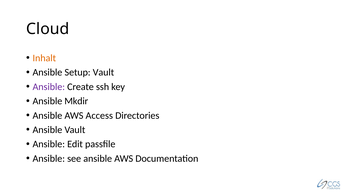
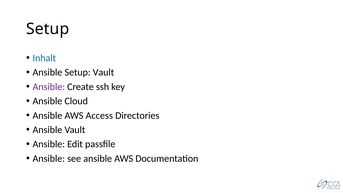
Cloud: Cloud -> Setup (48, 29)
Inhalt colour: orange -> blue (44, 58)
Mkdir: Mkdir -> Cloud (76, 101)
